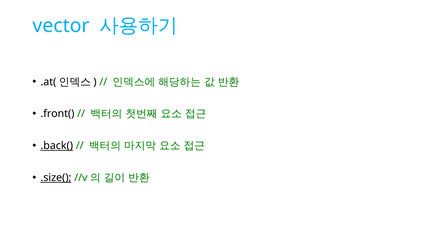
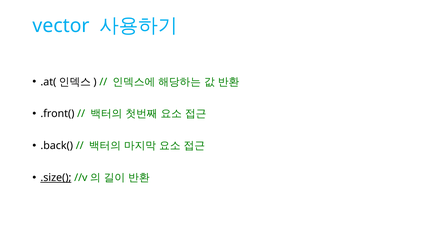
.back( underline: present -> none (57, 145)
